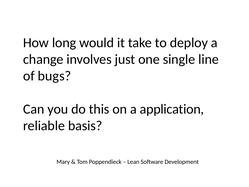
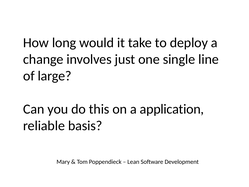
bugs: bugs -> large (55, 76)
